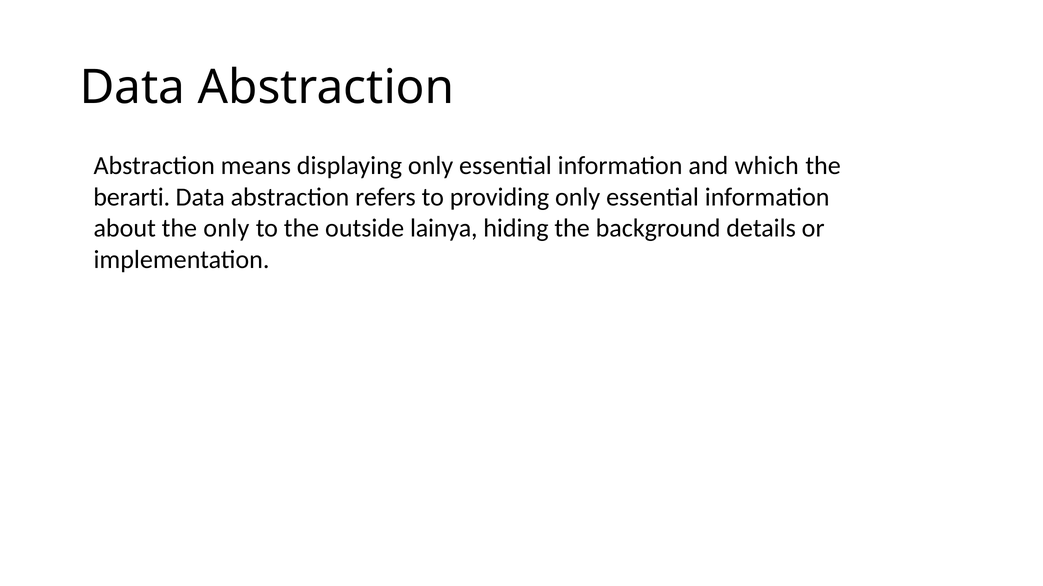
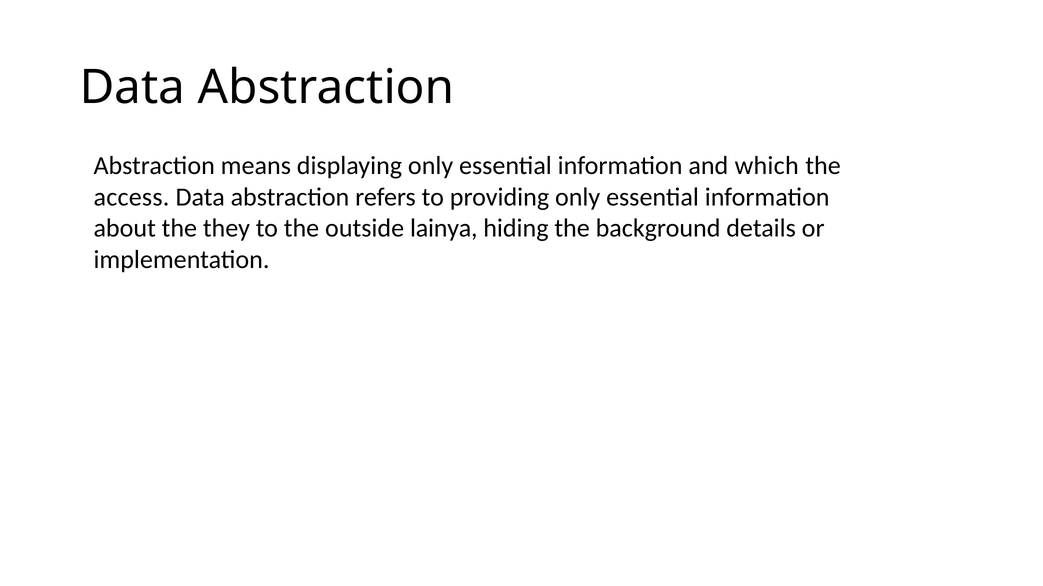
berarti: berarti -> access (131, 197)
the only: only -> they (226, 228)
